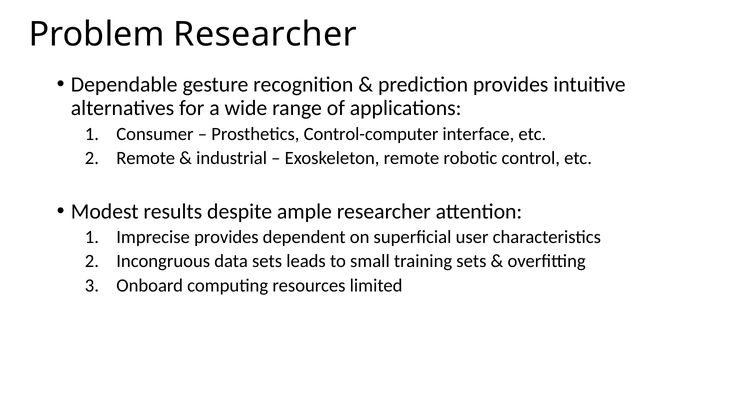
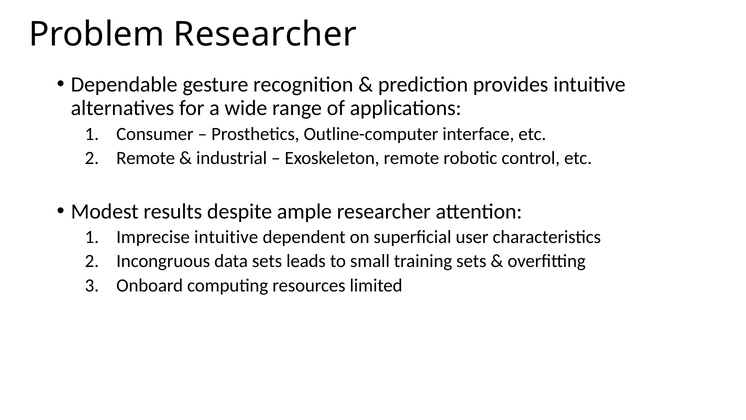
Control-computer: Control-computer -> Outline-computer (371, 134)
Imprecise provides: provides -> intuitive (226, 237)
